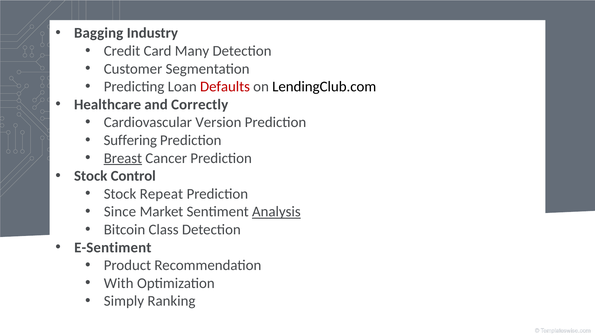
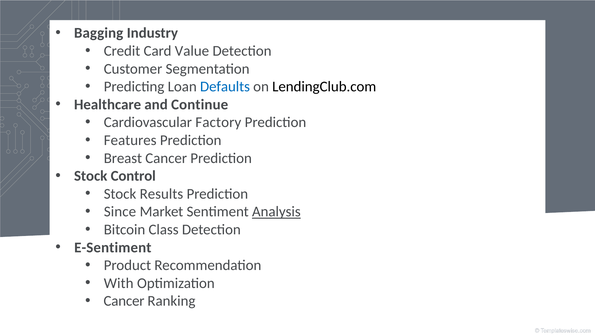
Many: Many -> Value (192, 51)
Defaults colour: red -> blue (225, 87)
Correctly: Correctly -> Continue (200, 104)
Version: Version -> Factory (218, 122)
Suffering: Suffering -> Features (130, 140)
Breast underline: present -> none (123, 158)
Repeat: Repeat -> Results (161, 194)
Simply: Simply -> Cancer (124, 301)
